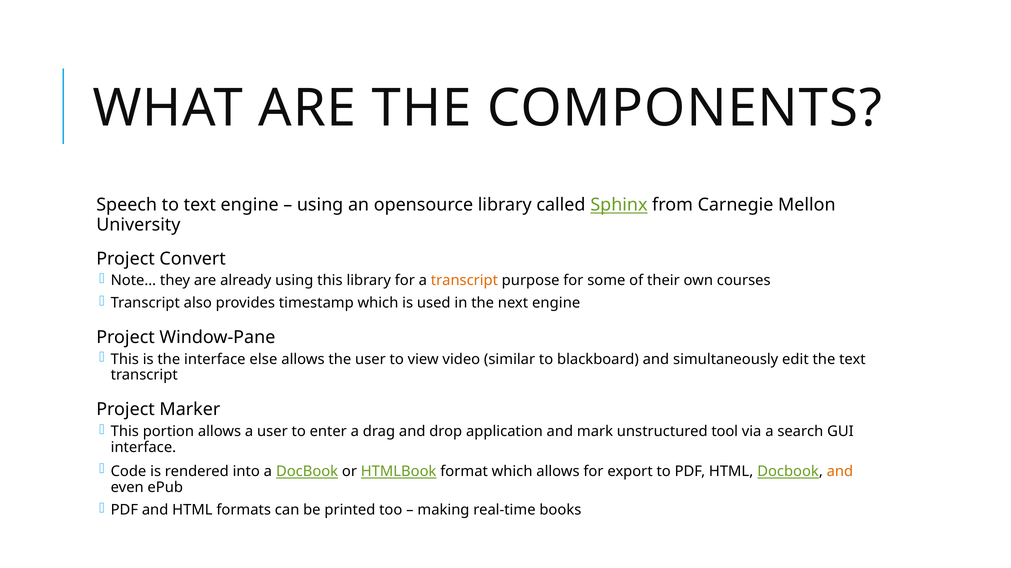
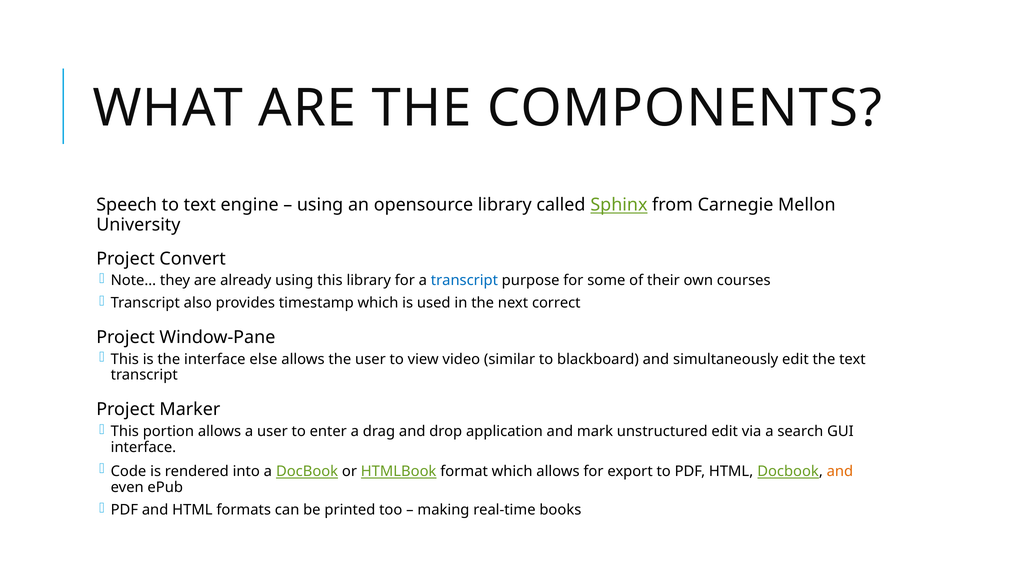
transcript colour: orange -> blue (464, 281)
next engine: engine -> correct (556, 303)
unstructured tool: tool -> edit (725, 432)
